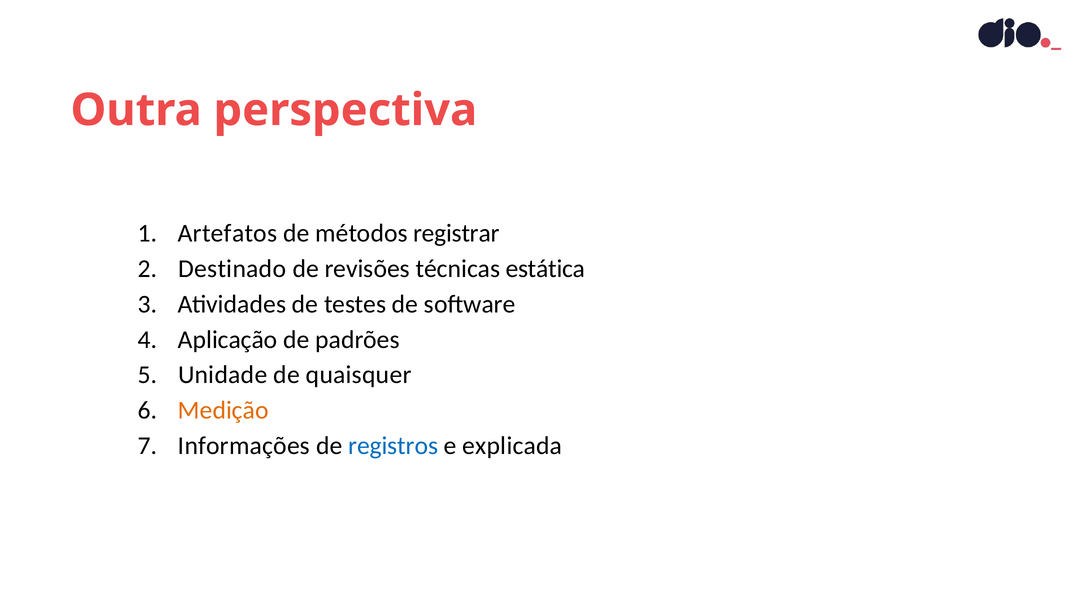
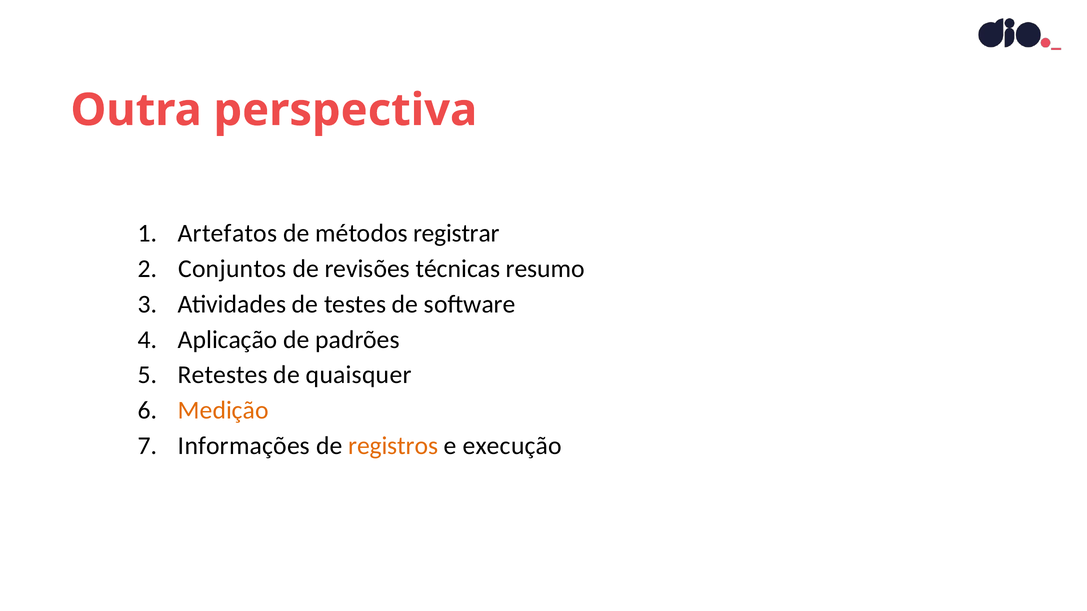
Destinado: Destinado -> Conjuntos (232, 269)
estática: estática -> resumo (545, 269)
Unidade: Unidade -> Retestes (223, 375)
registros colour: blue -> orange (393, 446)
explicada: explicada -> execução (512, 446)
